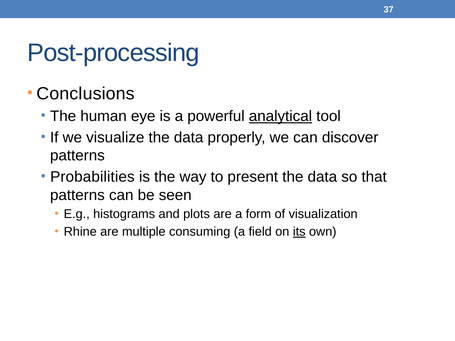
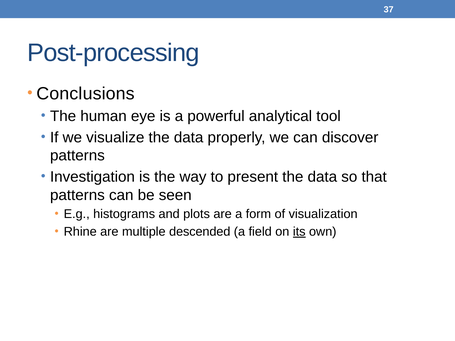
analytical underline: present -> none (280, 116)
Probabilities: Probabilities -> Investigation (92, 177)
consuming: consuming -> descended (200, 232)
